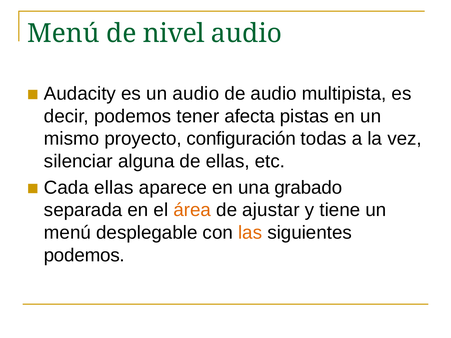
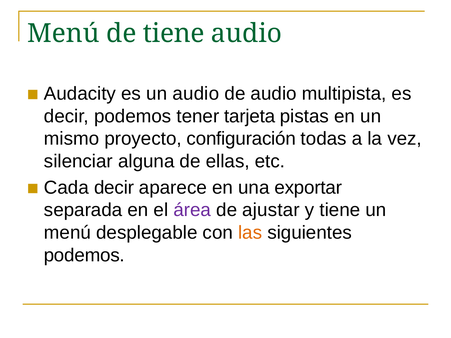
de nivel: nivel -> tiene (174, 34)
afecta: afecta -> tarjeta (250, 116)
Cada ellas: ellas -> decir (114, 188)
grabado: grabado -> exportar (308, 188)
área colour: orange -> purple (192, 210)
